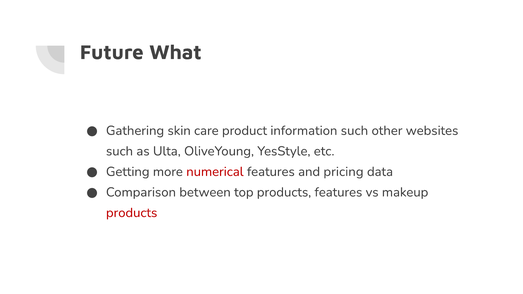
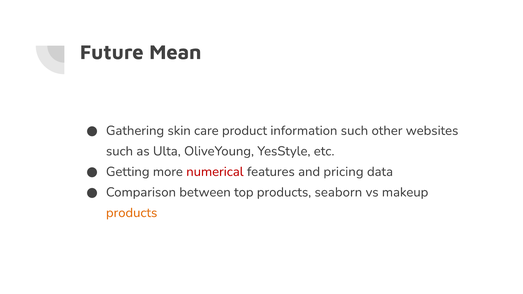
What: What -> Mean (175, 52)
products features: features -> seaborn (338, 192)
products colour: red -> orange (132, 213)
